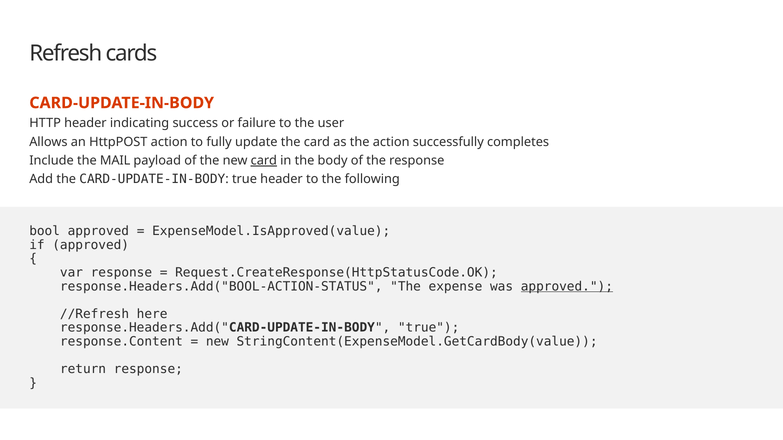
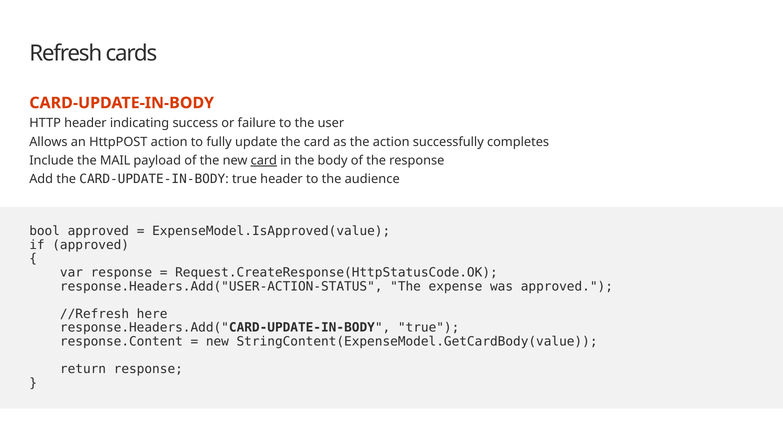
following: following -> audience (372, 179)
response.Headers.Add("BOOL-ACTION-STATUS: response.Headers.Add("BOOL-ACTION-STATUS -> response.Headers.Add("USER-ACTION-STATUS (221, 287)
approved underline: present -> none (567, 287)
